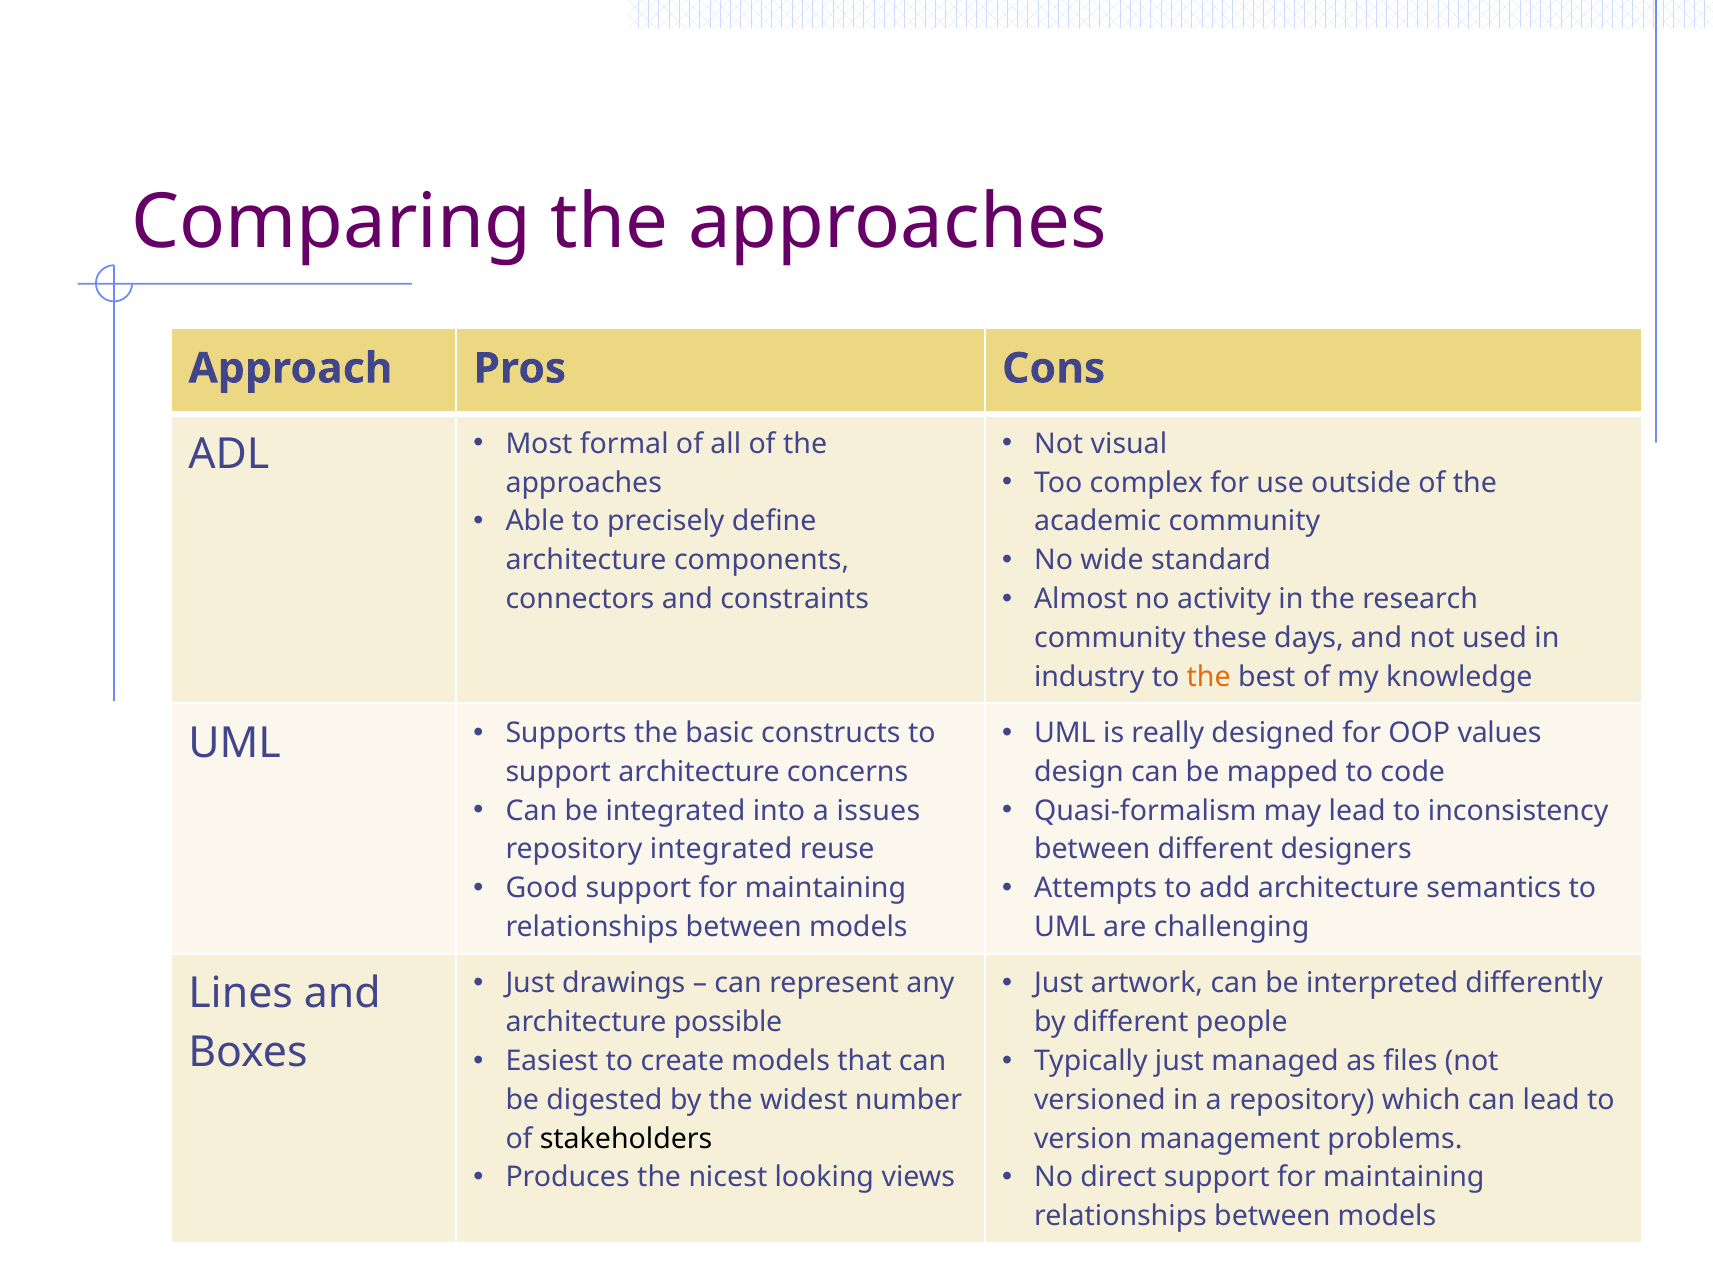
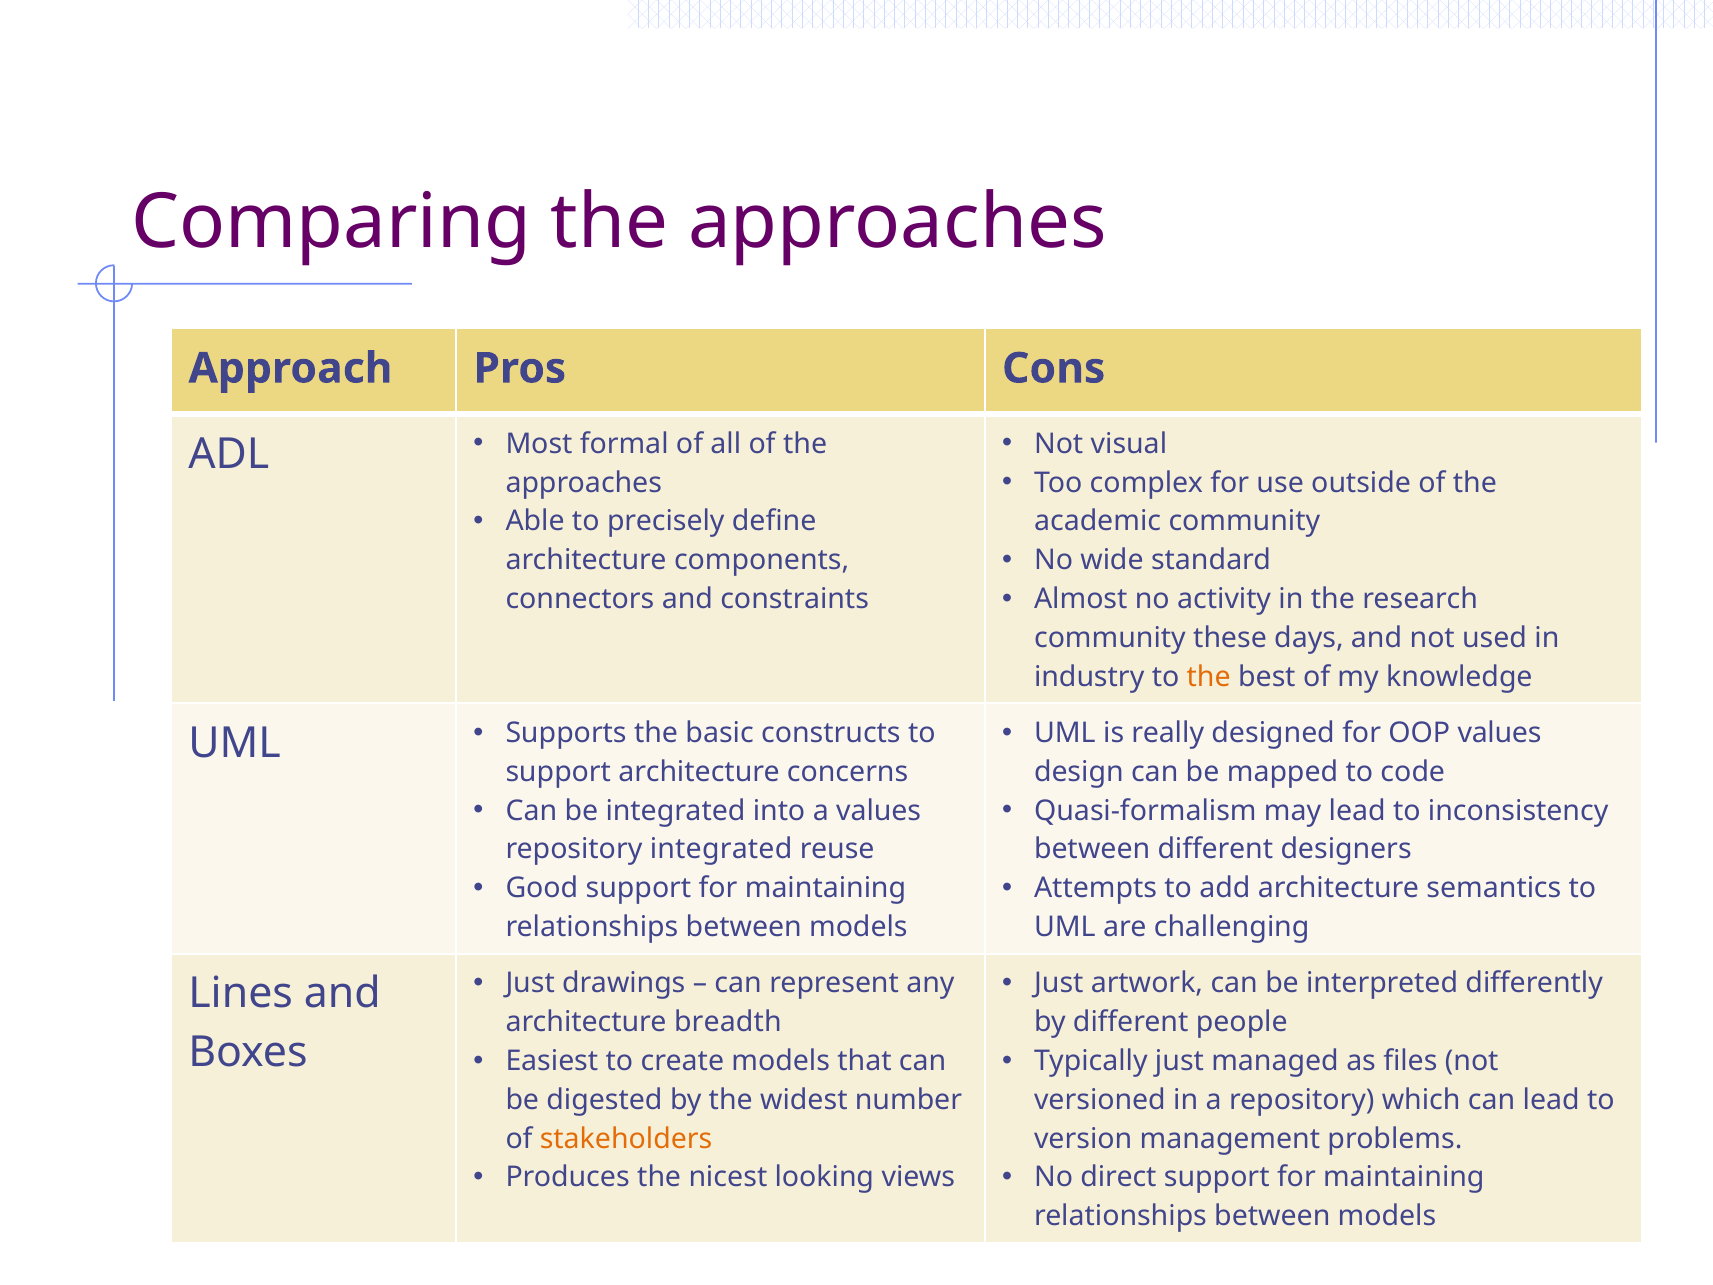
a issues: issues -> values (879, 810)
possible: possible -> breadth (728, 1022)
stakeholders colour: black -> orange (626, 1138)
